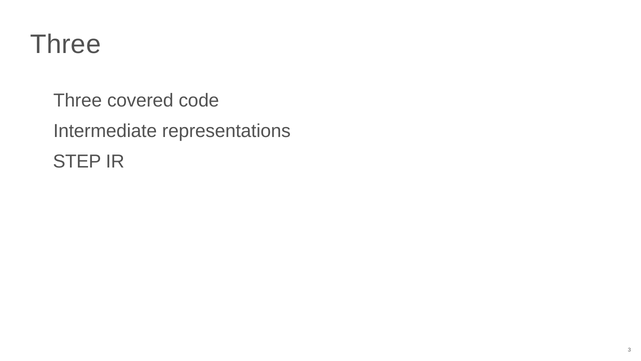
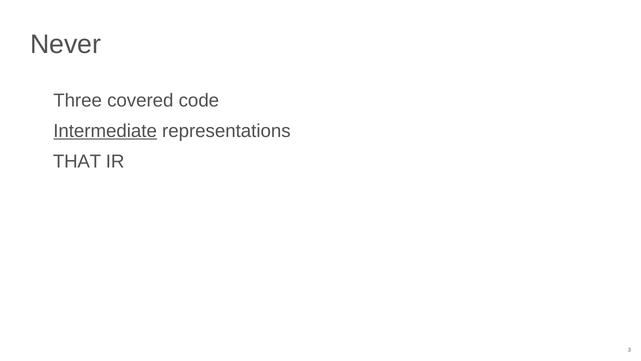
Three: Three -> Never (66, 44)
Intermediate underline: none -> present (105, 131)
STEP: STEP -> THAT (77, 161)
